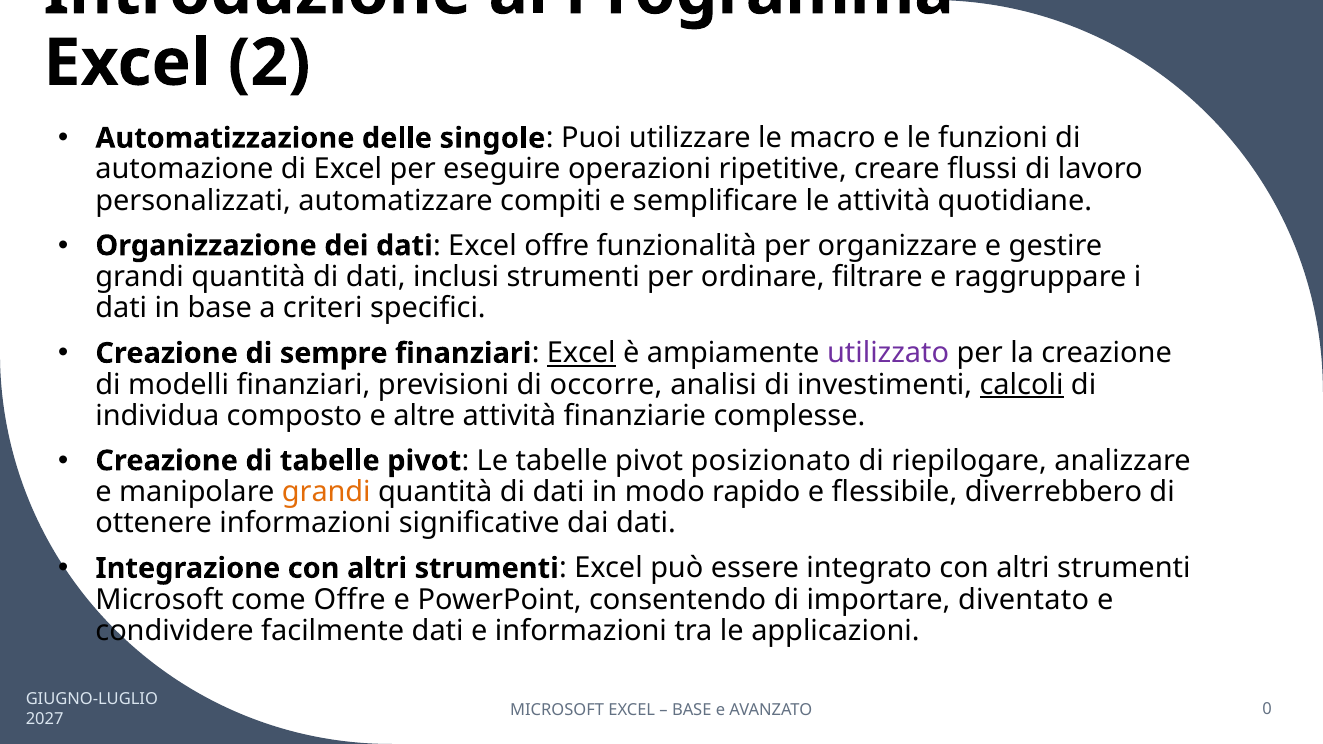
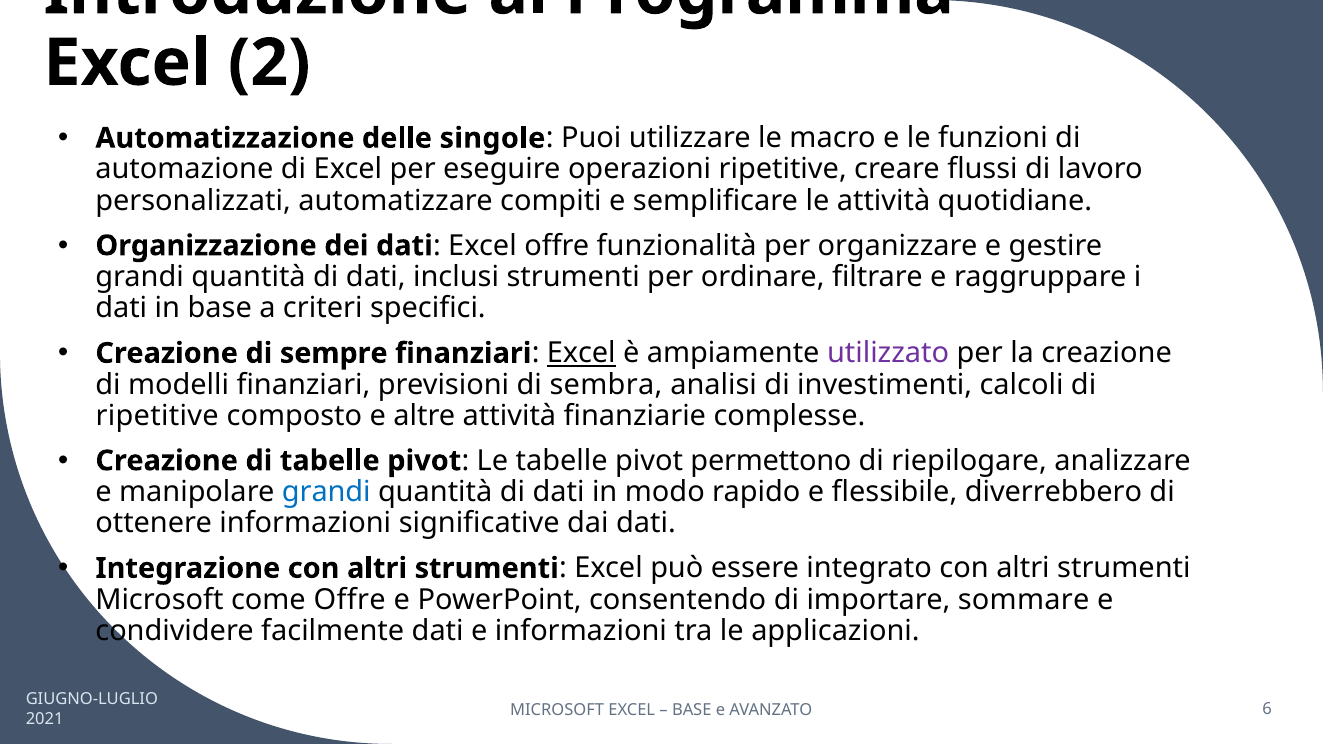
occorre: occorre -> sembra (606, 385)
calcoli underline: present -> none (1022, 385)
individua: individua -> ripetitive (157, 416)
posizionato: posizionato -> permettono (771, 461)
grandi colour: orange -> blue (326, 492)
diventato: diventato -> sommare (1024, 600)
0: 0 -> 6 (1267, 709)
2027: 2027 -> 2021 (45, 719)
